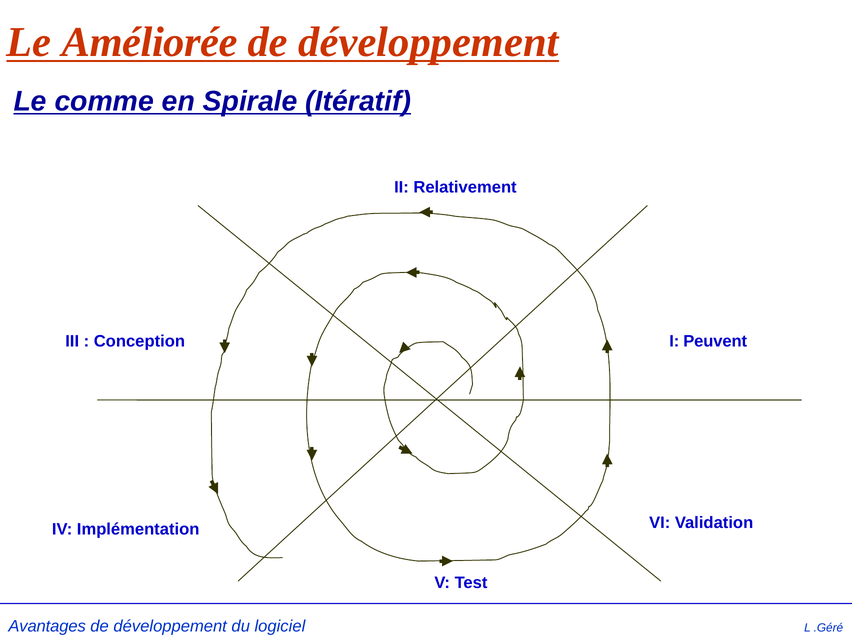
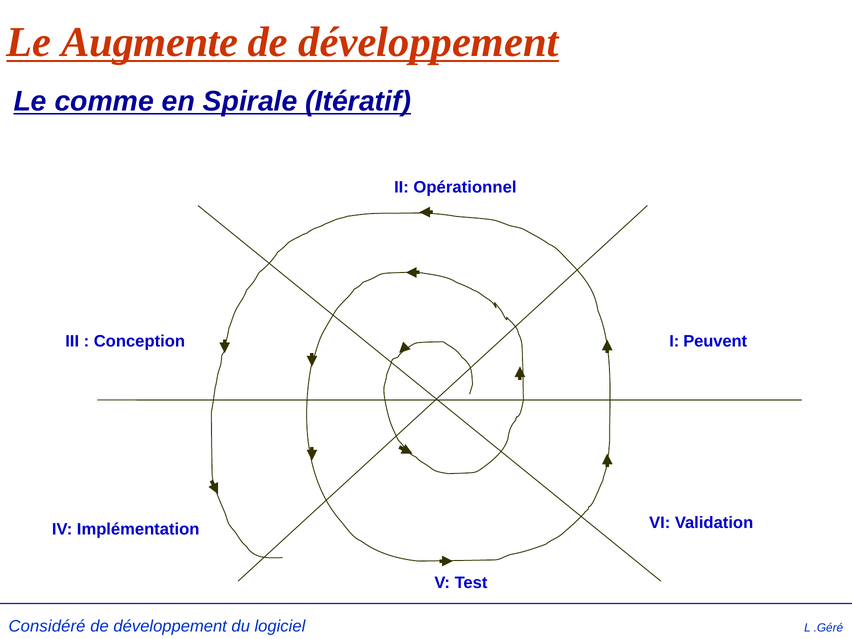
Améliorée: Améliorée -> Augmente (150, 42)
Relativement: Relativement -> Opérationnel (465, 187)
Avantages: Avantages -> Considéré (47, 626)
